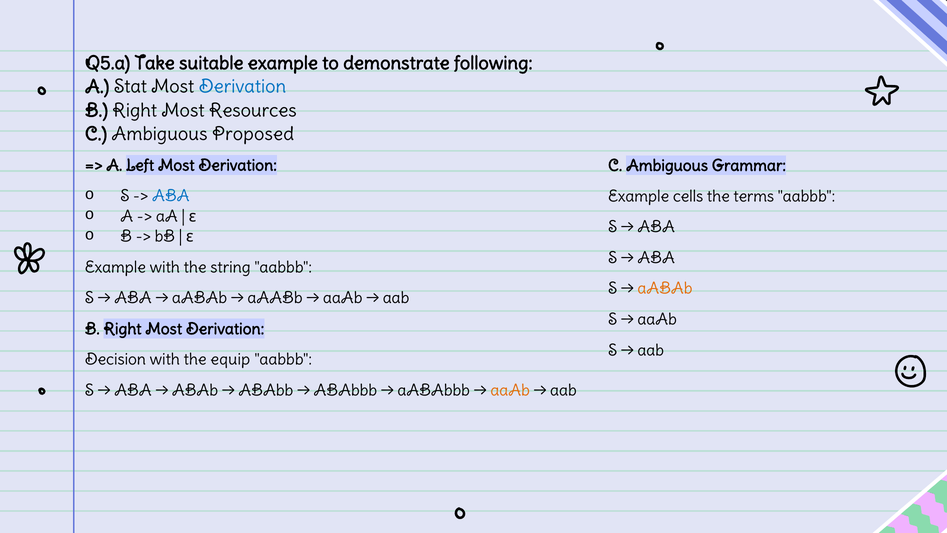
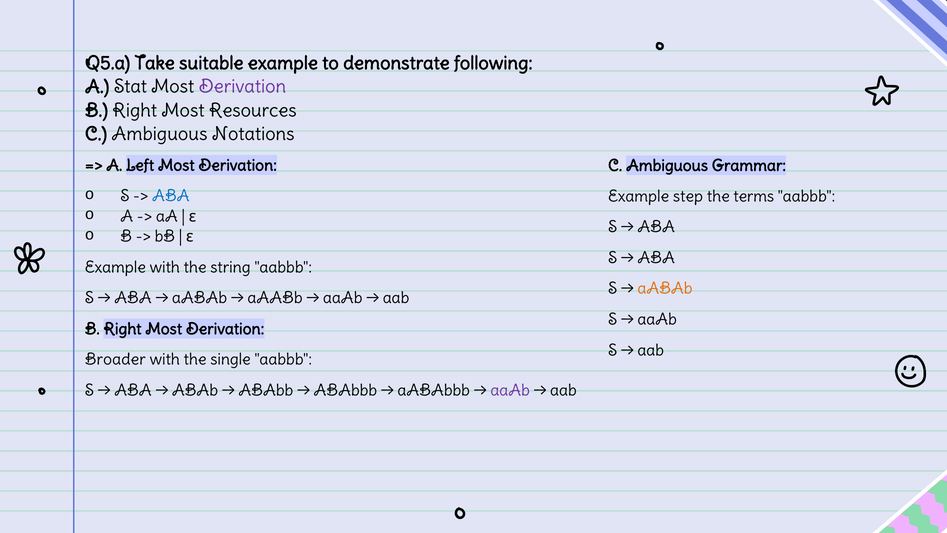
Derivation colour: blue -> purple (242, 87)
Proposed: Proposed -> Notations (253, 134)
cells: cells -> step (688, 196)
Decision: Decision -> Broader (115, 360)
equip: equip -> single (231, 360)
aaAb colour: orange -> purple (510, 390)
